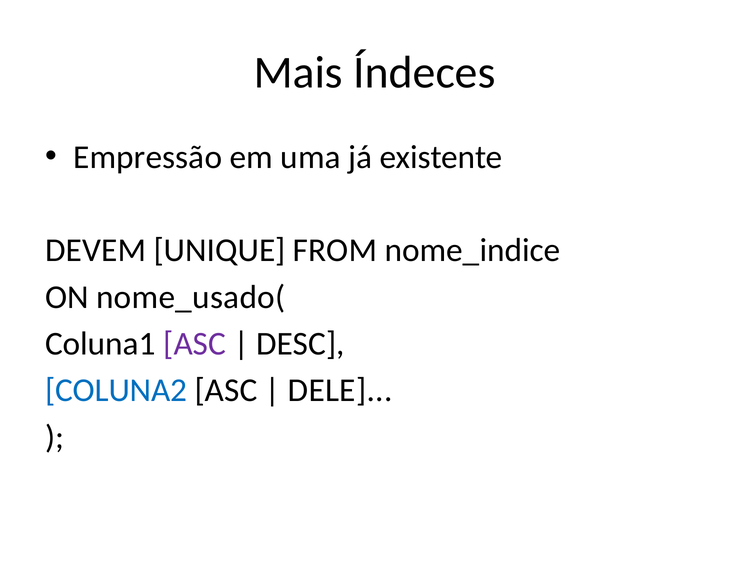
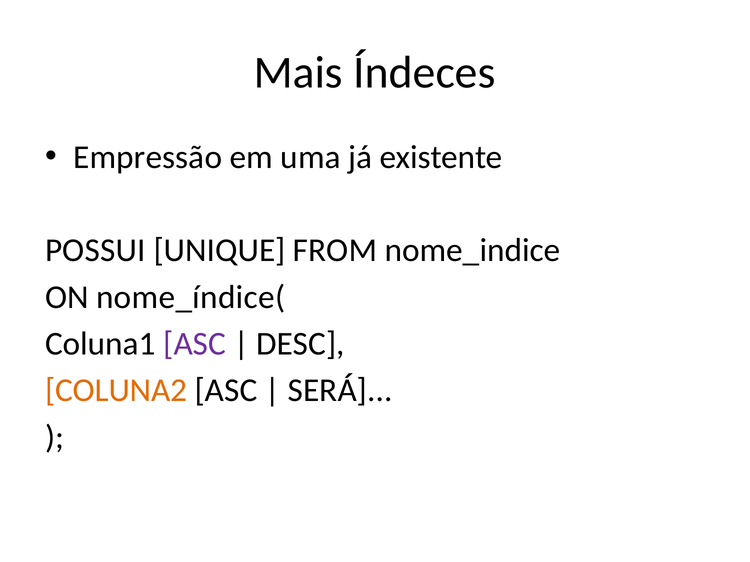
DEVEM: DEVEM -> POSSUI (95, 251)
nome_usado(: nome_usado( -> nome_índice( (191, 297)
COLUNA2 colour: blue -> orange (116, 391)
DELE: DELE -> SERÁ (340, 391)
